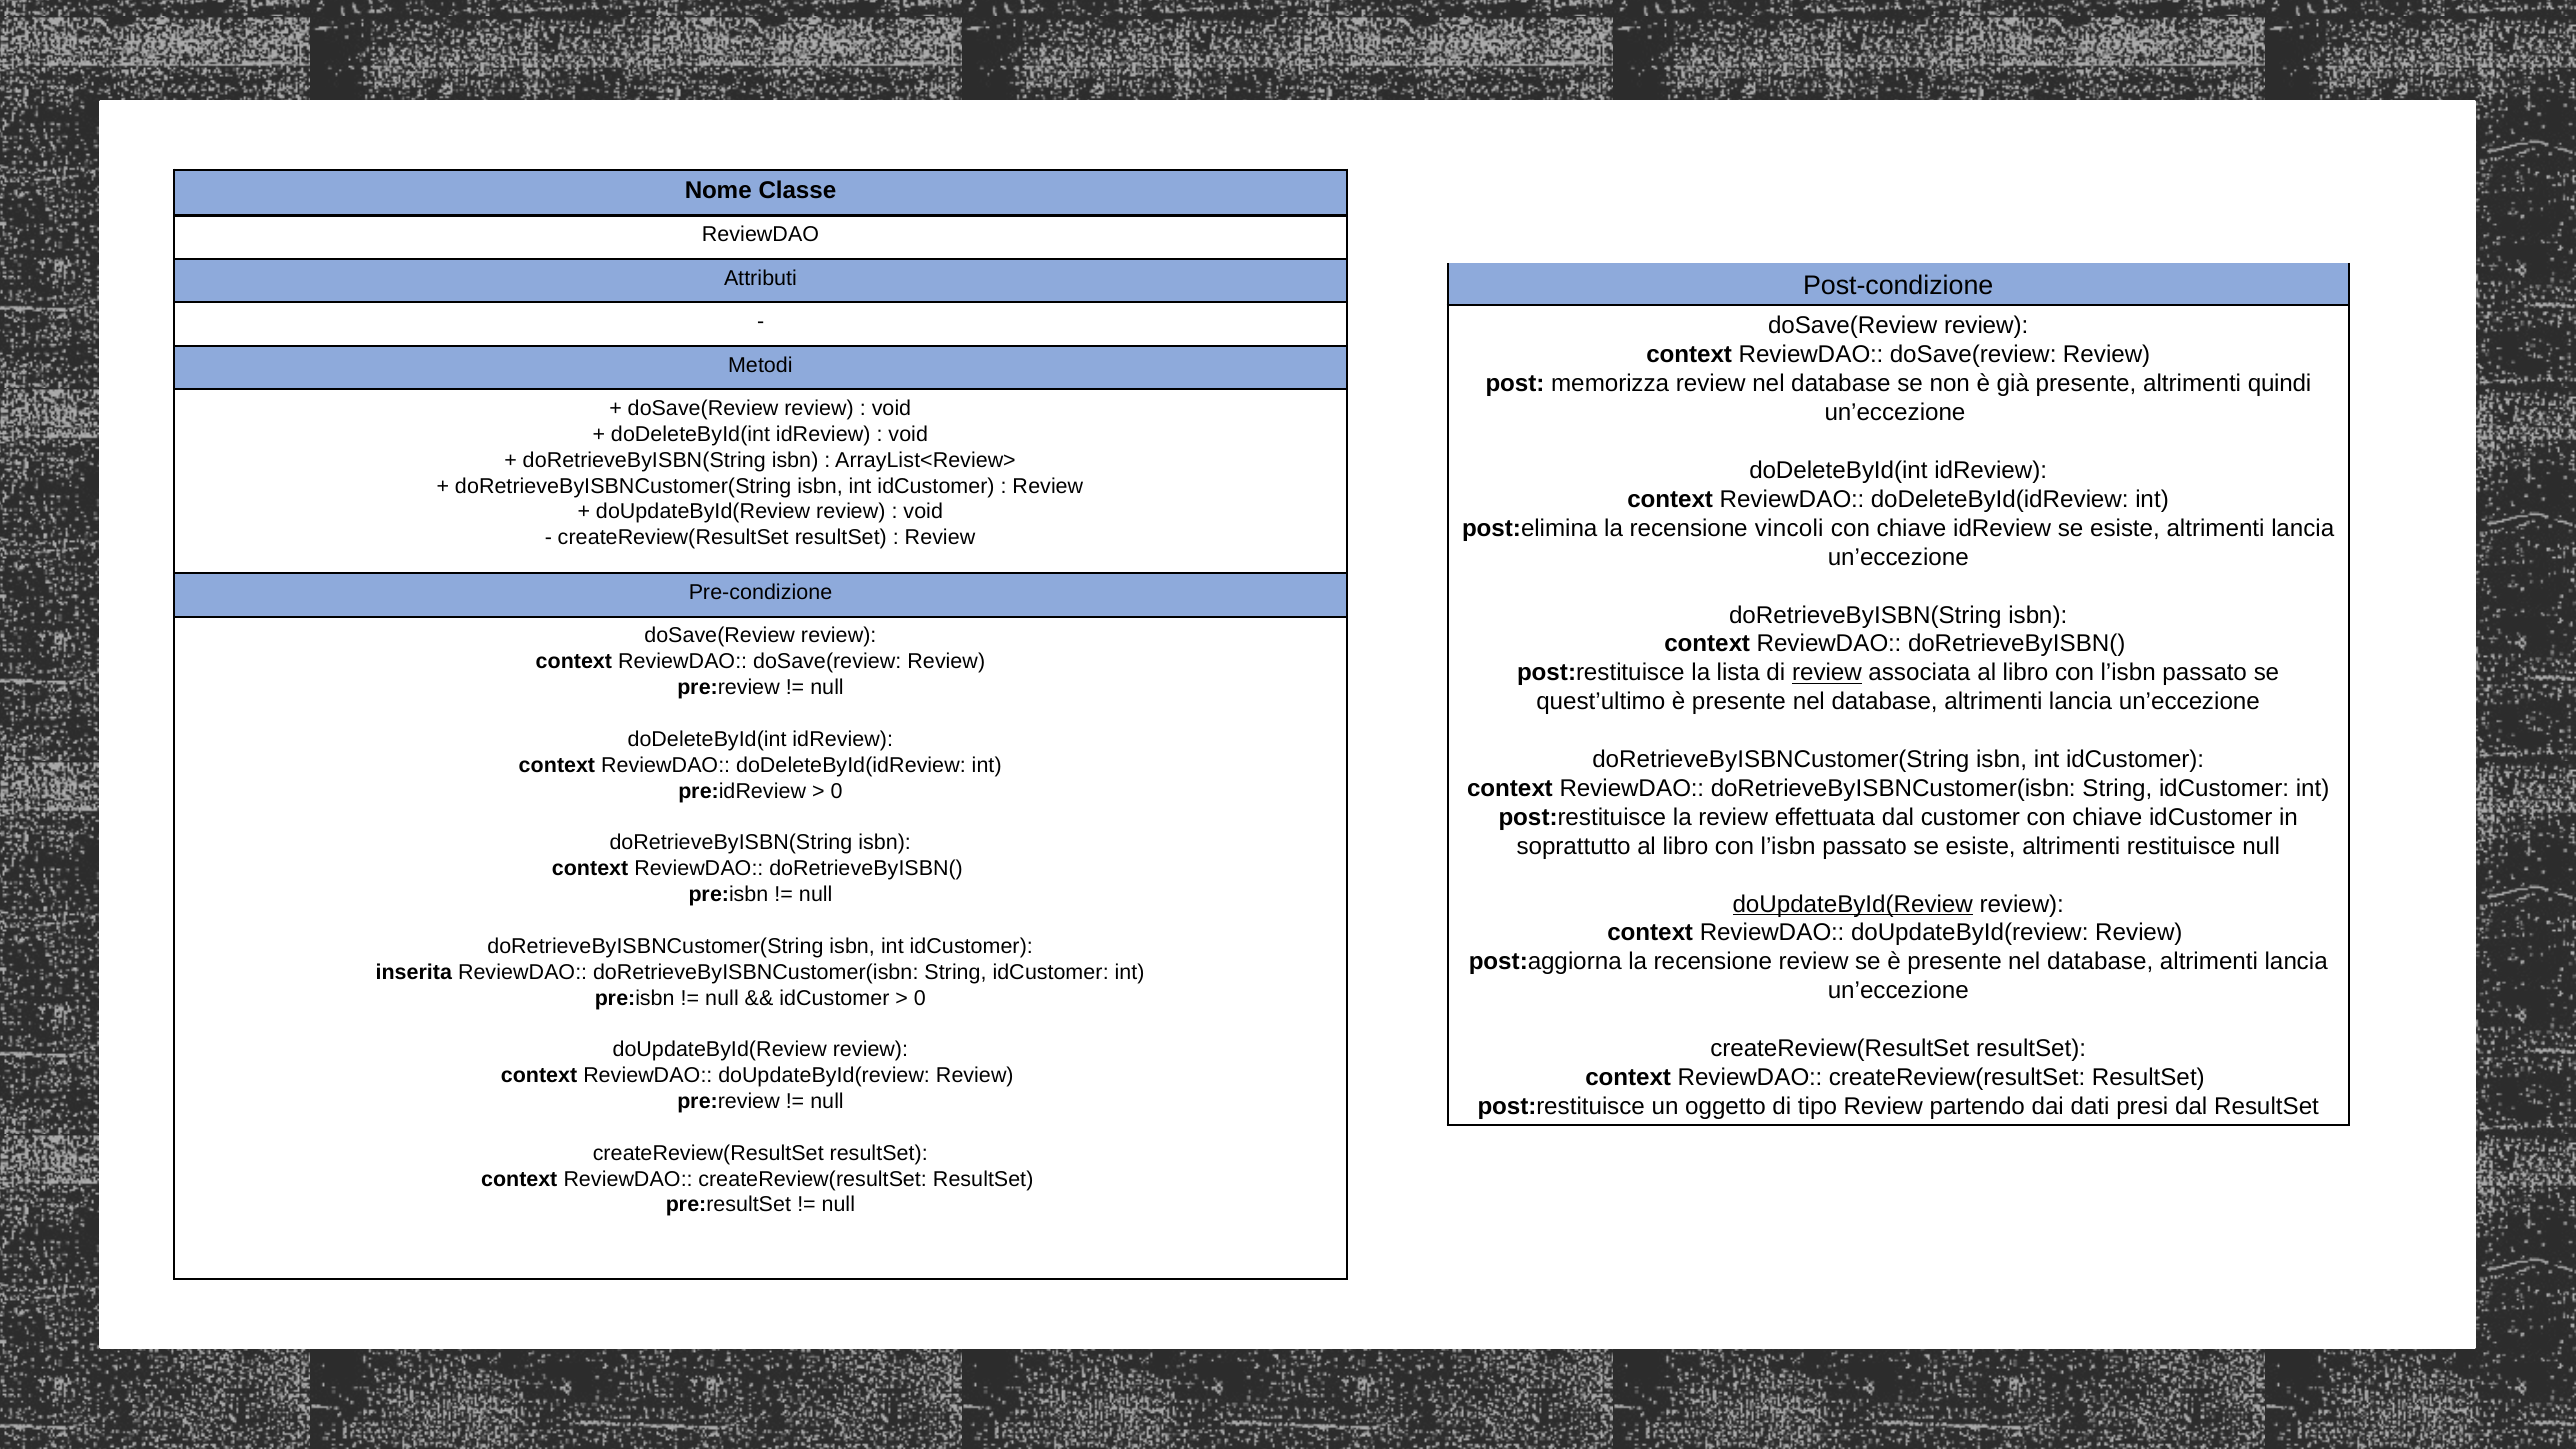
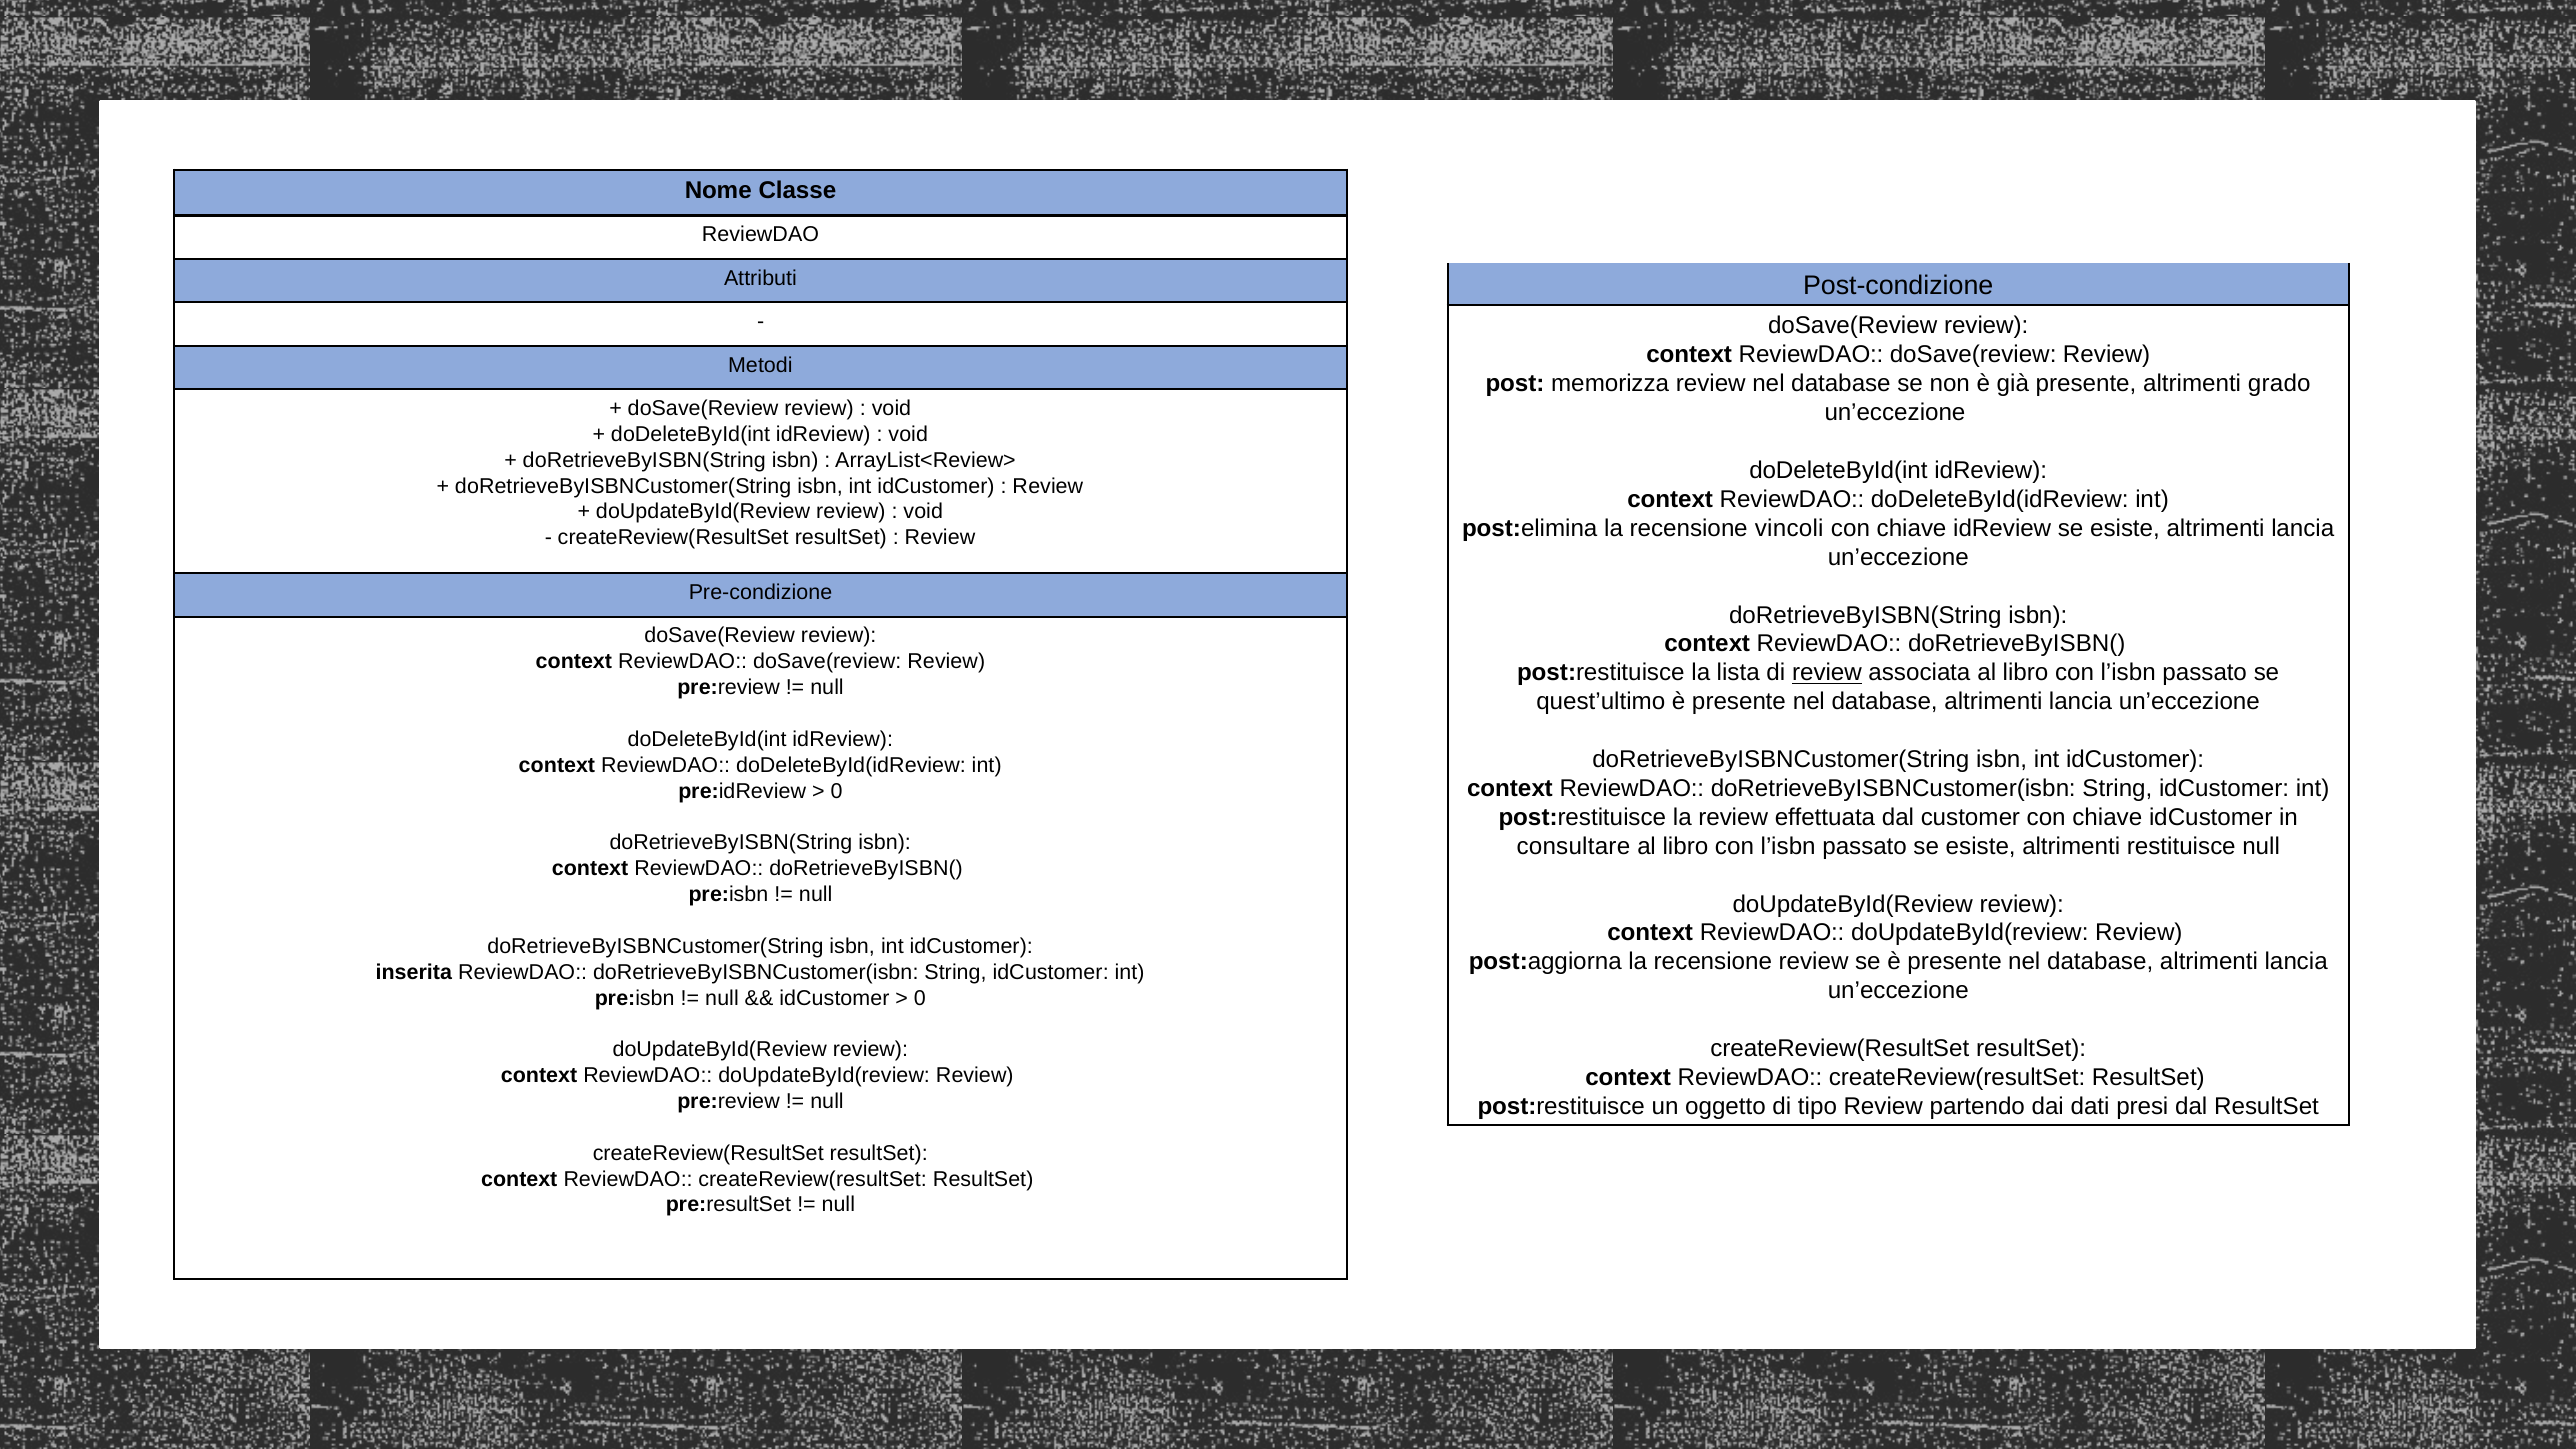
quindi: quindi -> grado (2279, 384)
soprattutto: soprattutto -> consultare (1573, 846)
doUpdateById(Review underline: present -> none (1853, 904)
